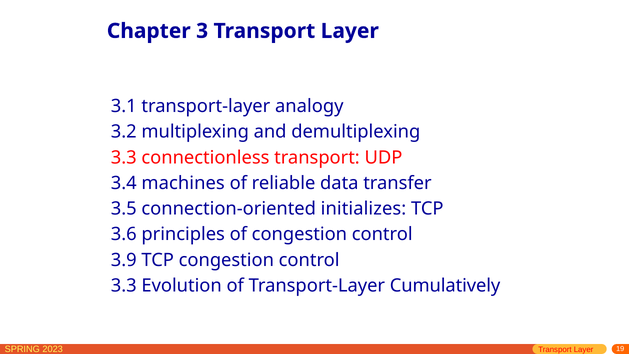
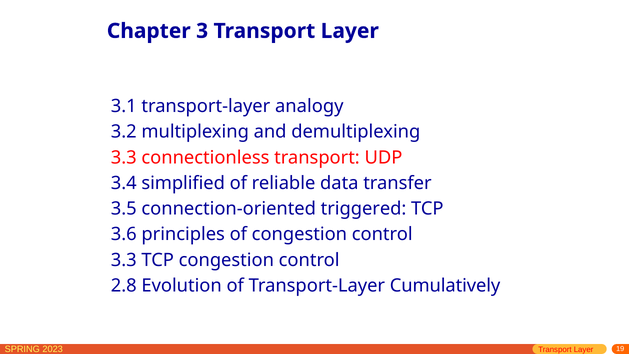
machines: machines -> simplified (183, 183)
initializes: initializes -> triggered (364, 209)
3.9: 3.9 -> 3.3 (124, 260)
3.3: 3.3 -> 2.8 (124, 286)
